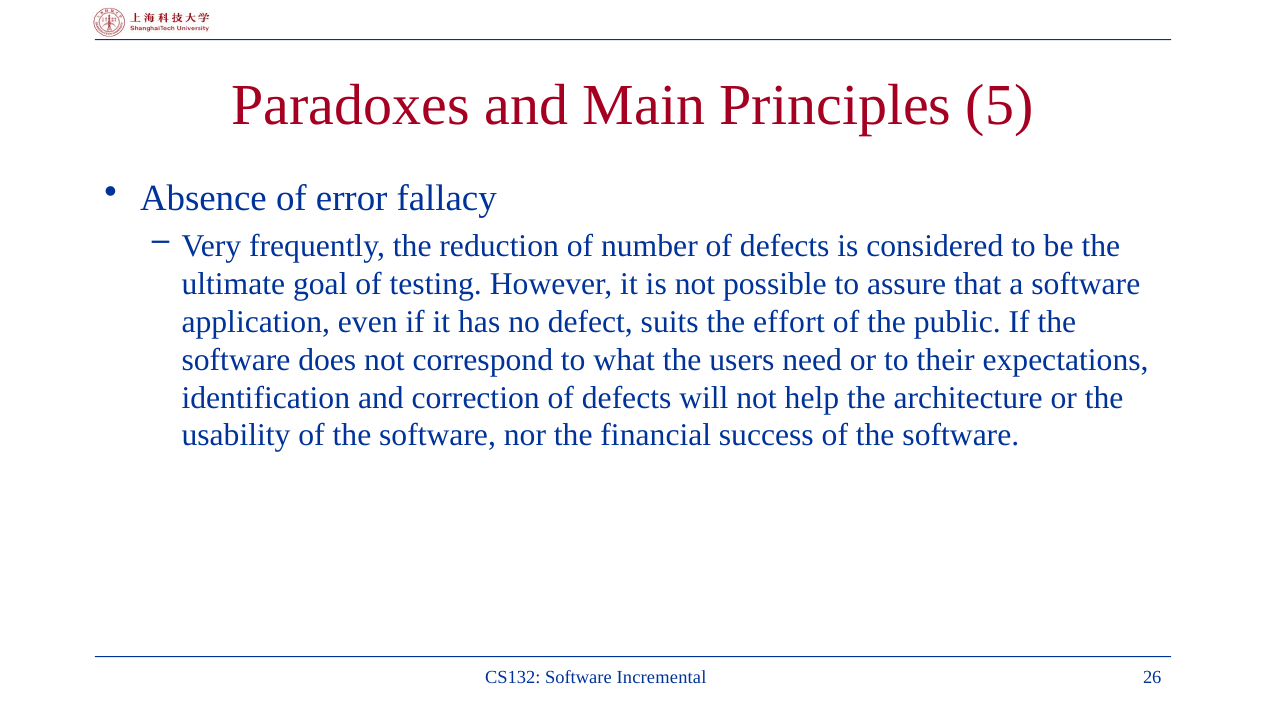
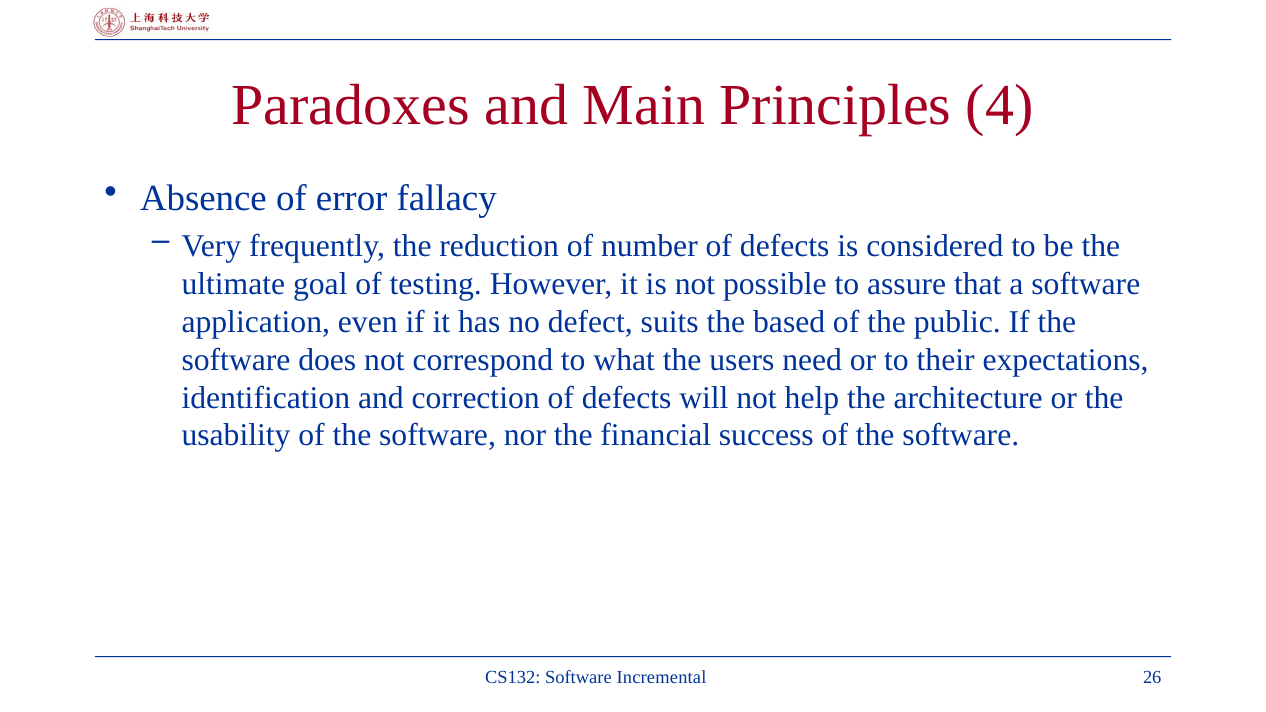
5: 5 -> 4 (1000, 105)
effort: effort -> based (789, 322)
